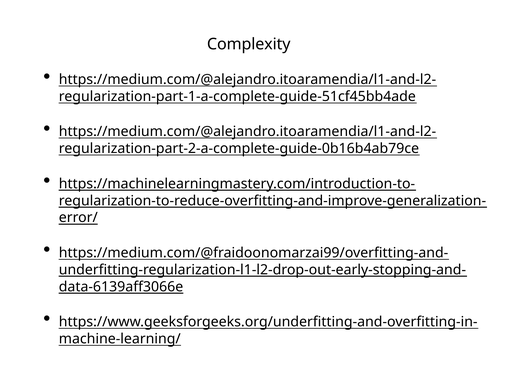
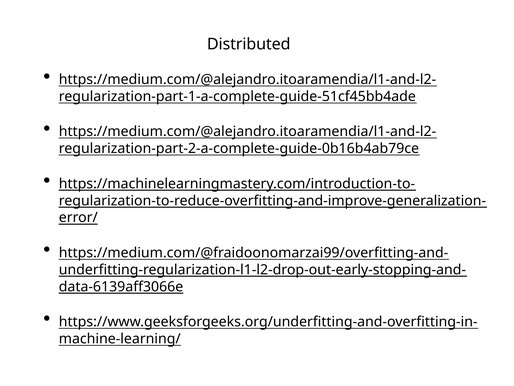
Complexity: Complexity -> Distributed (249, 44)
